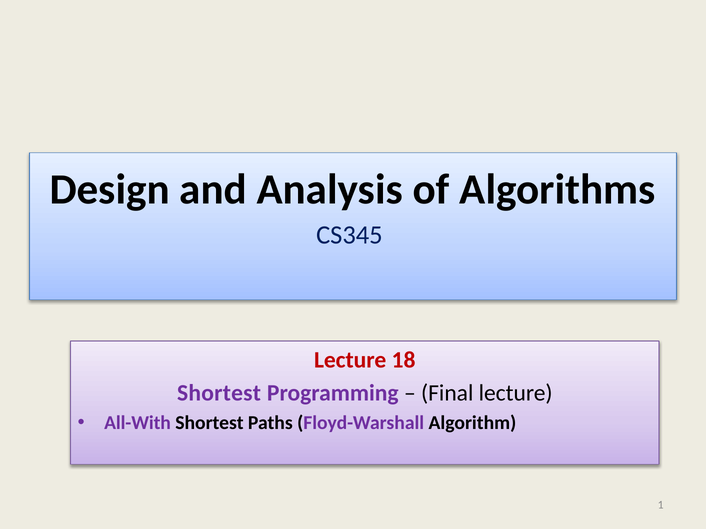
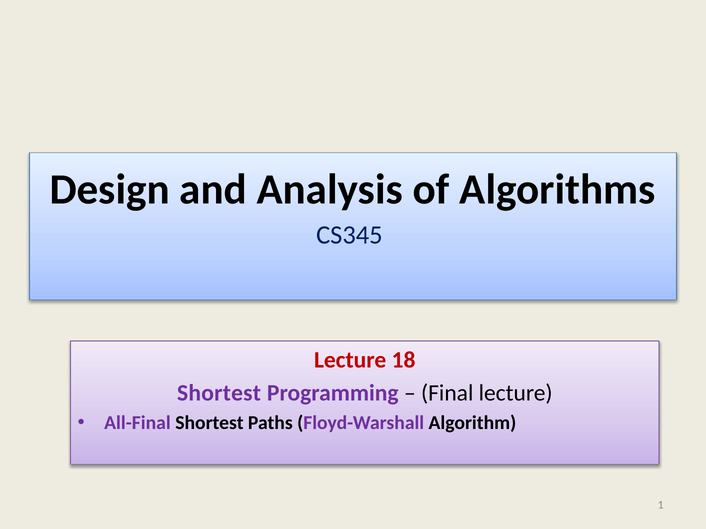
All-With: All-With -> All-Final (137, 423)
